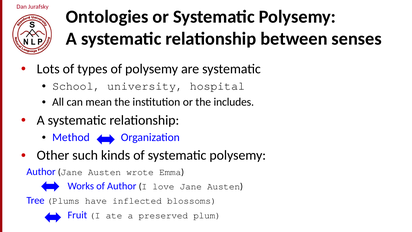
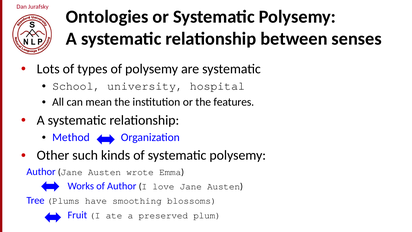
includes: includes -> features (234, 102)
inflected: inflected -> smoothing (137, 201)
